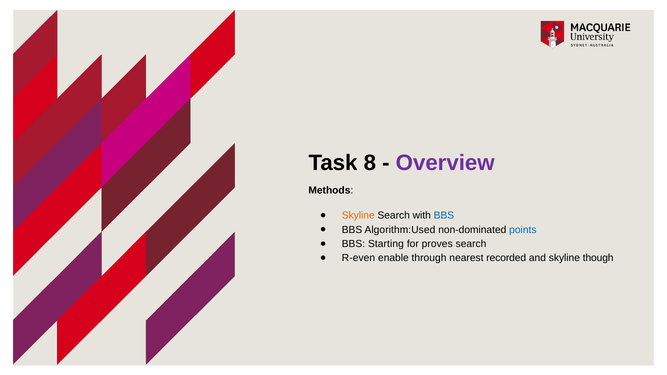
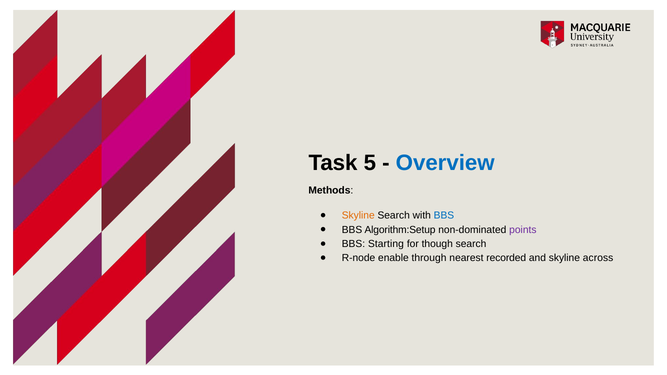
8: 8 -> 5 (370, 163)
Overview colour: purple -> blue (445, 163)
Algorithm:Used: Algorithm:Used -> Algorithm:Setup (400, 230)
points colour: blue -> purple (523, 230)
proves: proves -> though (437, 244)
R-even: R-even -> R-node (359, 258)
though: though -> across (598, 258)
